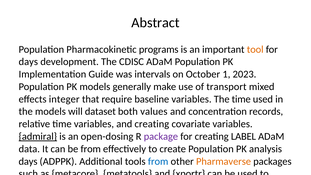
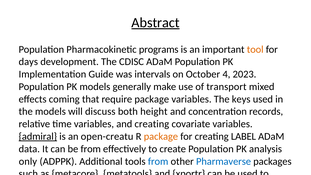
Abstract underline: none -> present (156, 23)
1: 1 -> 4 (226, 74)
integer: integer -> coming (64, 99)
require baseline: baseline -> package (152, 99)
The time: time -> keys (241, 99)
models will dataset: dataset -> discuss (100, 112)
values: values -> height (154, 112)
open-dosing: open-dosing -> open-creatu (107, 136)
package colour: purple -> orange (161, 136)
days: days -> only (28, 161)
Pharmaverse colour: orange -> blue (224, 161)
